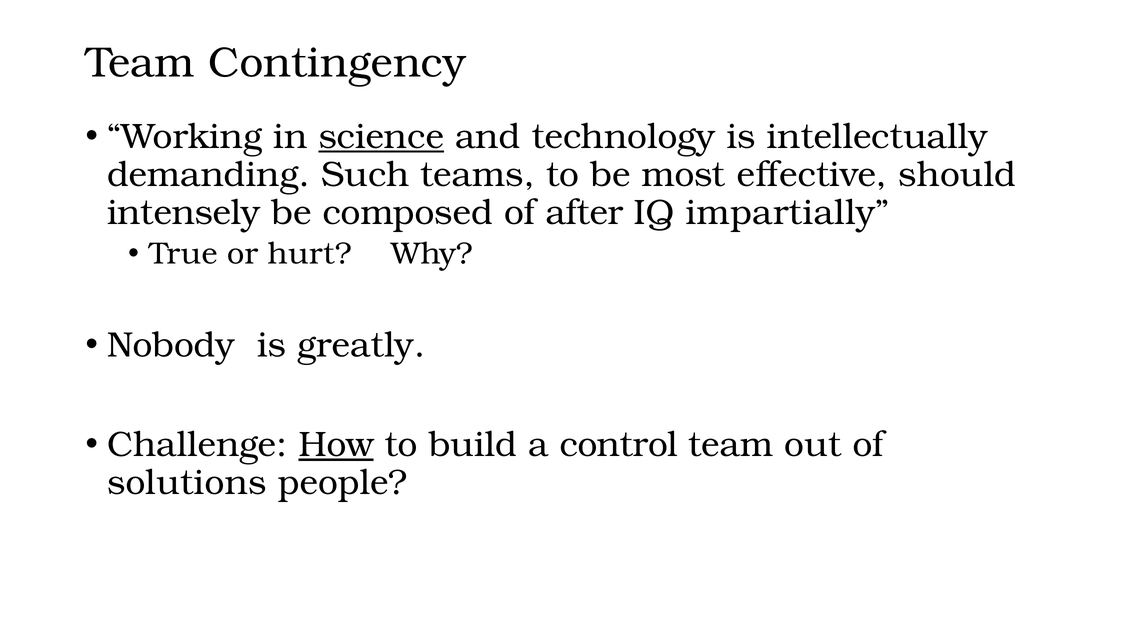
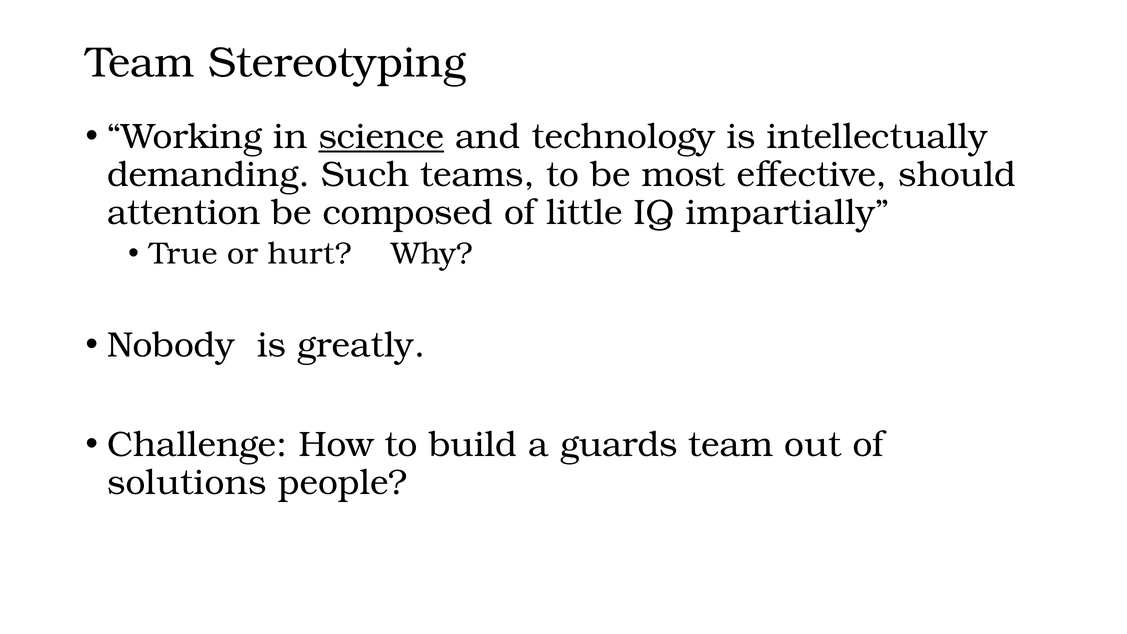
Contingency: Contingency -> Stereotyping (337, 63)
intensely: intensely -> attention (184, 212)
after: after -> little (584, 212)
How underline: present -> none (336, 445)
control: control -> guards (619, 445)
